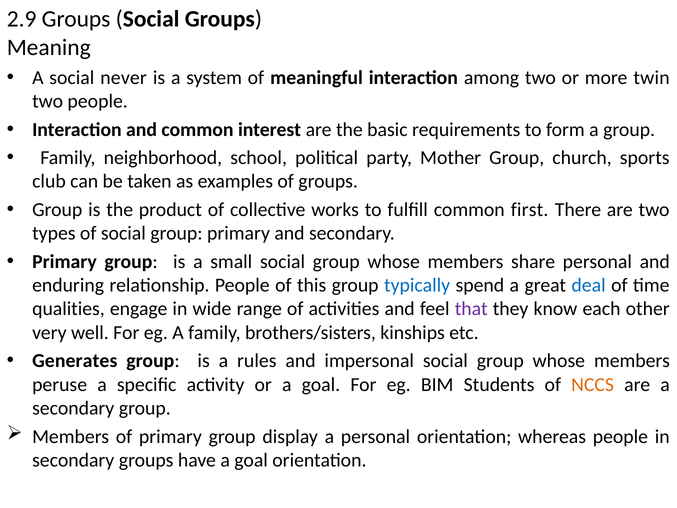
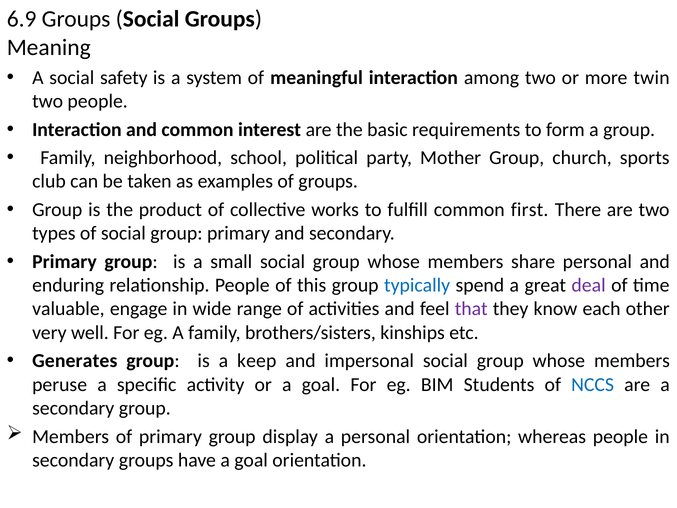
2.9: 2.9 -> 6.9 (22, 19)
never: never -> safety (124, 78)
deal colour: blue -> purple (589, 285)
qualities: qualities -> valuable (68, 309)
rules: rules -> keep (257, 361)
NCCS colour: orange -> blue (593, 384)
